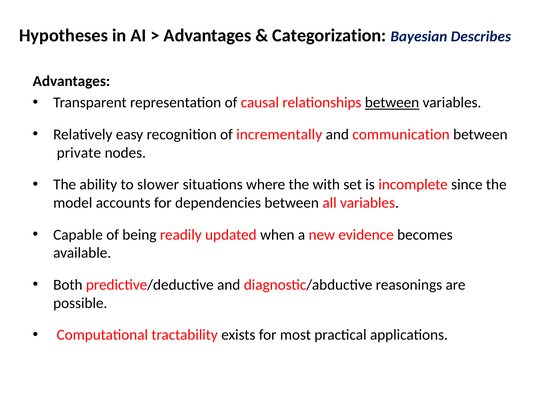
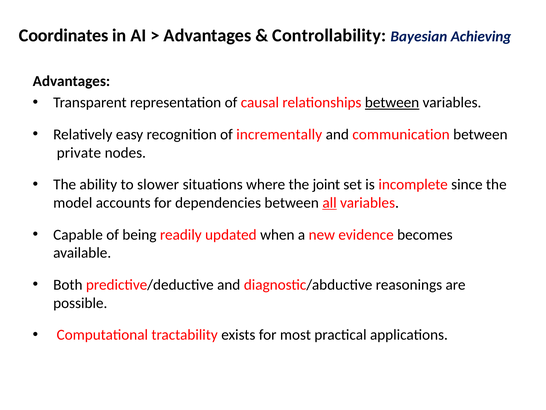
Hypotheses: Hypotheses -> Coordinates (64, 35)
Categorization: Categorization -> Controllability (329, 35)
Describes: Describes -> Achieving (481, 36)
with: with -> joint (326, 184)
all underline: none -> present (330, 203)
